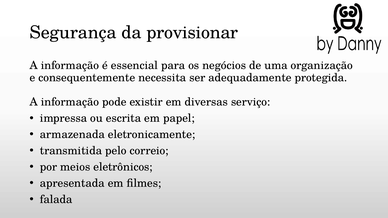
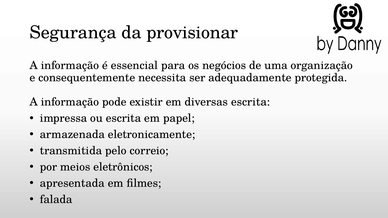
diversas serviço: serviço -> escrita (251, 102)
